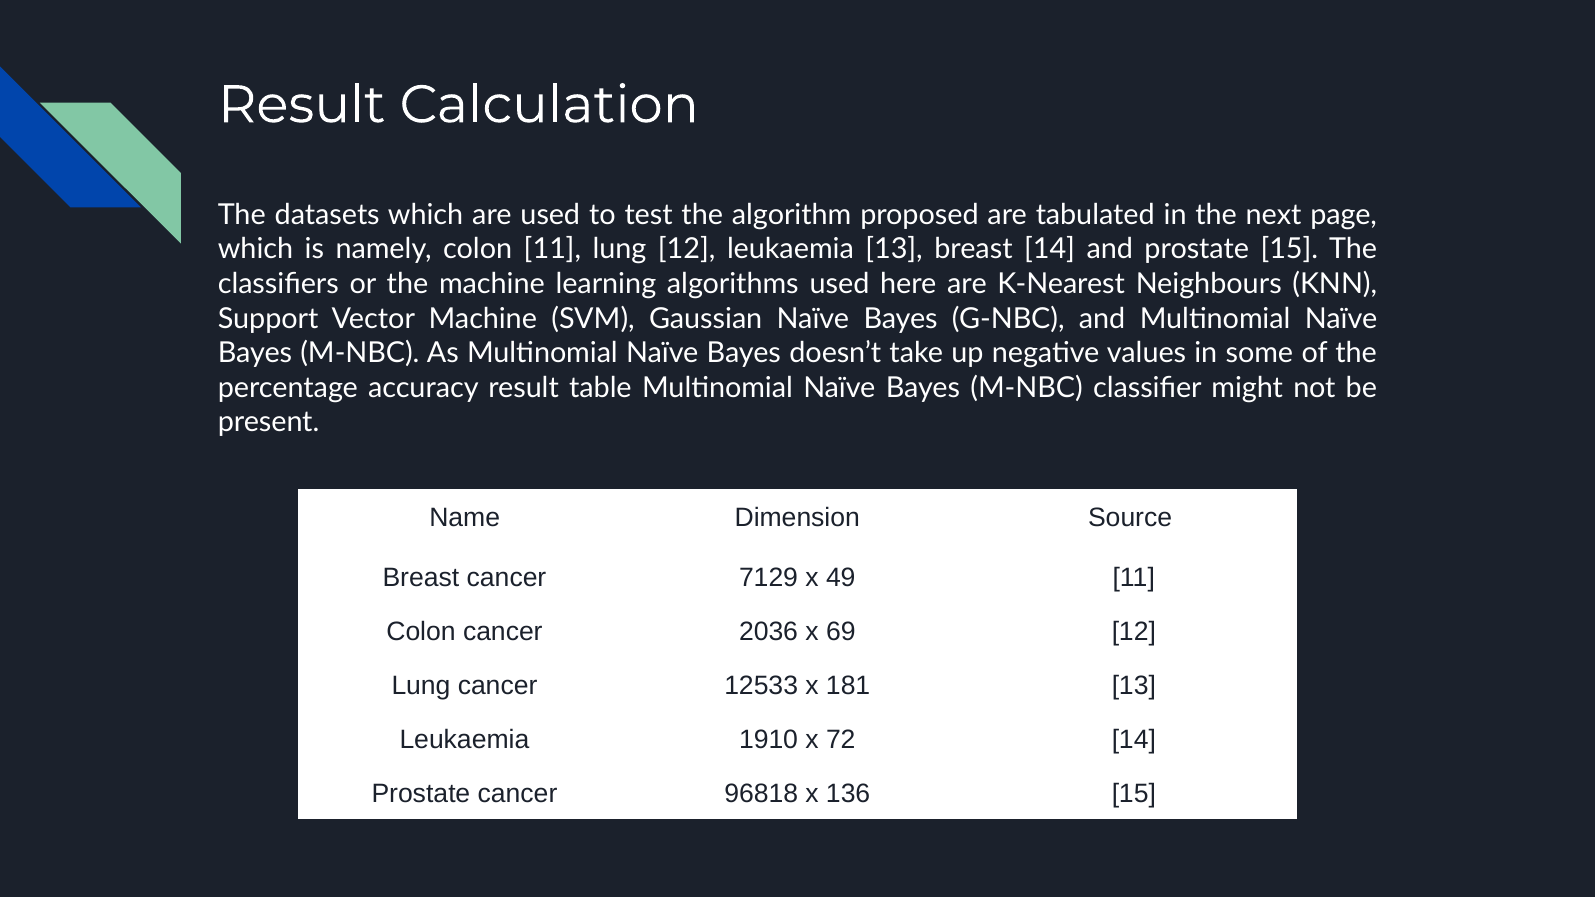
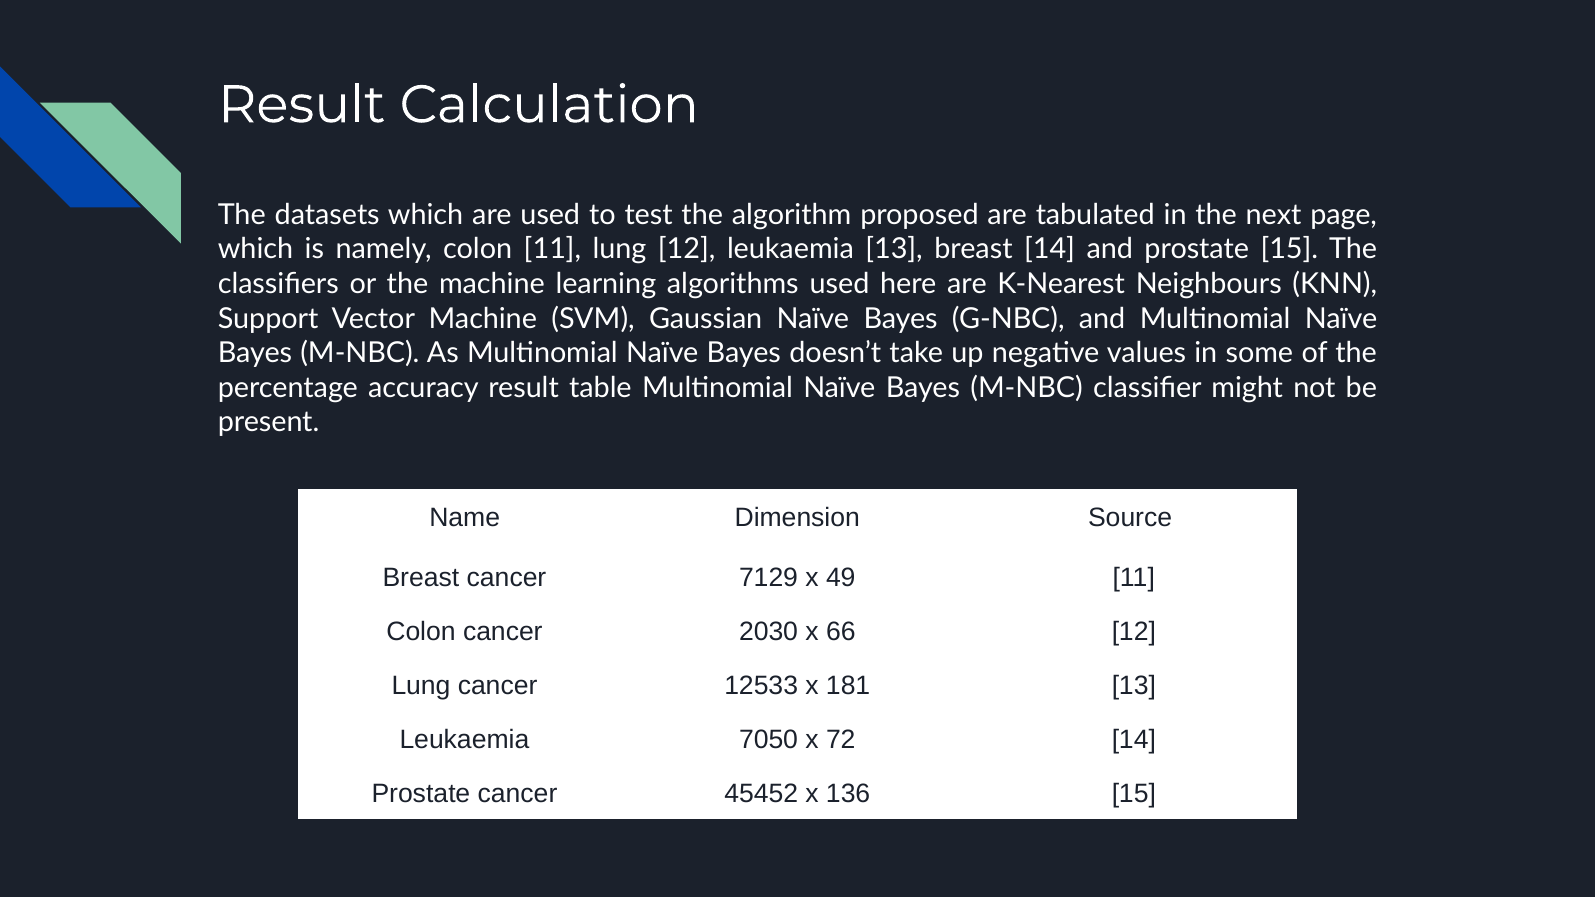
2036: 2036 -> 2030 (769, 631)
69: 69 -> 66 (841, 631)
1910: 1910 -> 7050 (769, 740)
96818: 96818 -> 45452 (761, 794)
